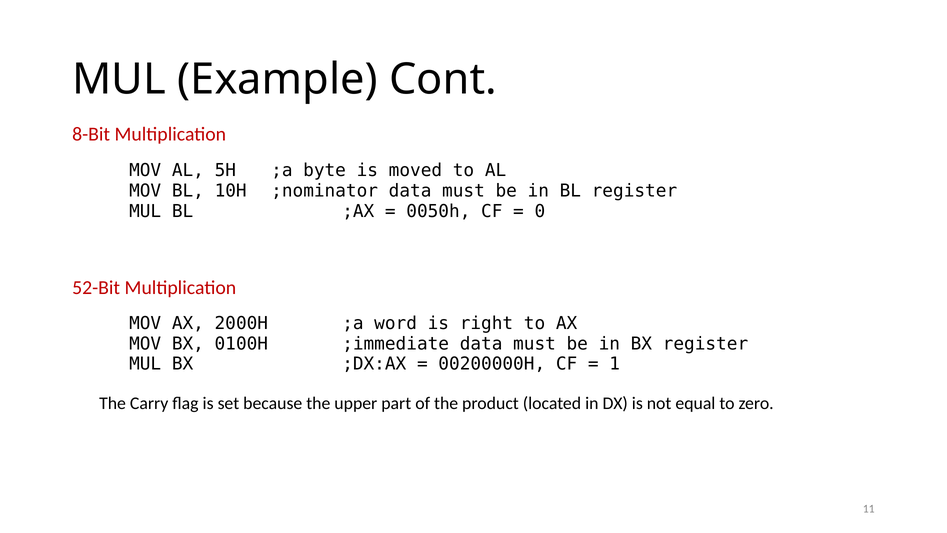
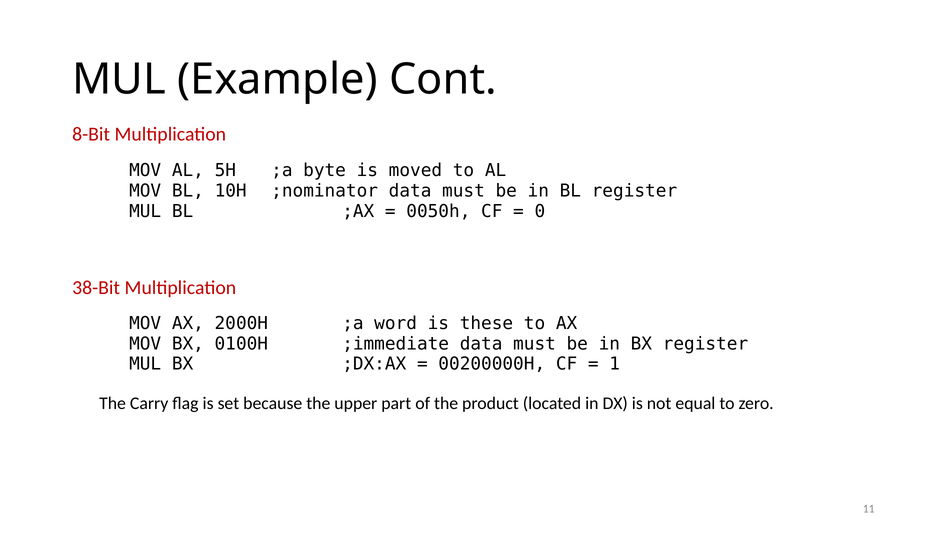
52-Bit: 52-Bit -> 38-Bit (96, 288)
right: right -> these (486, 323)
